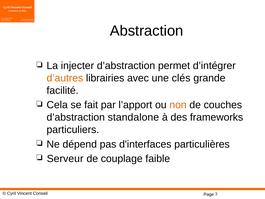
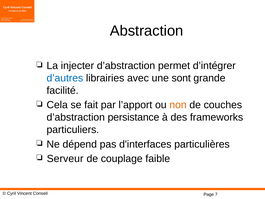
d’autres colour: orange -> blue (65, 78)
clés: clés -> sont (181, 78)
standalone: standalone -> persistance (133, 117)
